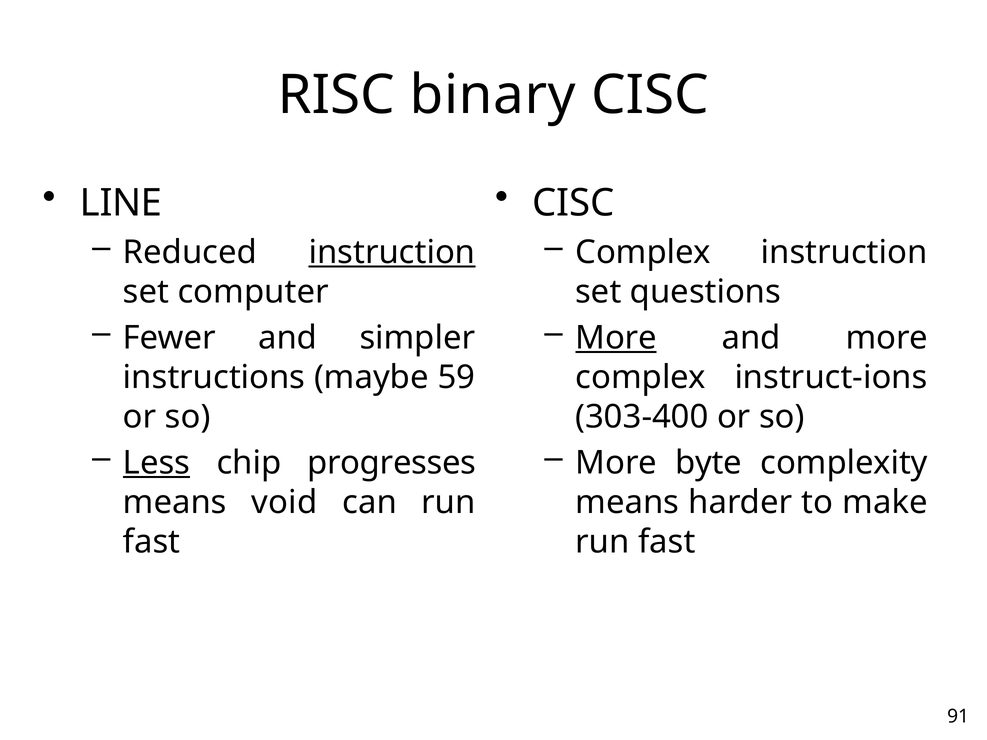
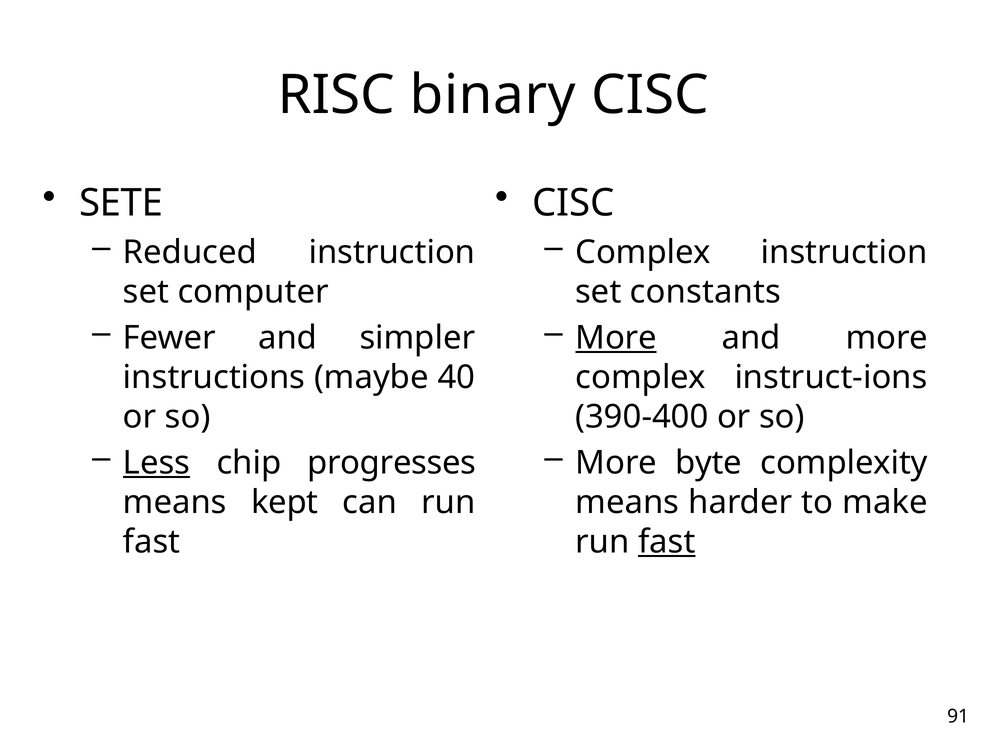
LINE: LINE -> SETE (121, 203)
instruction underline: present -> none (392, 252)
questions: questions -> constants (705, 292)
59: 59 -> 40 (456, 377)
303-400: 303-400 -> 390-400 (642, 417)
void: void -> kept (285, 502)
fast underline: none -> present (667, 542)
